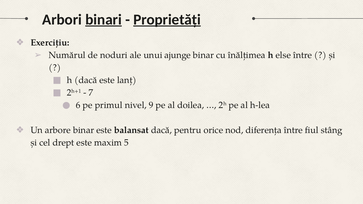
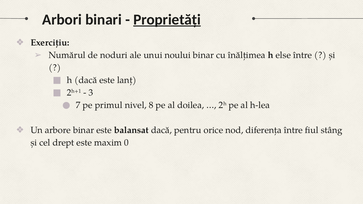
binari underline: present -> none (104, 20)
ajunge: ajunge -> noului (178, 55)
7: 7 -> 3 (91, 93)
6: 6 -> 7 (78, 105)
9: 9 -> 8 (151, 105)
5: 5 -> 0 (126, 143)
